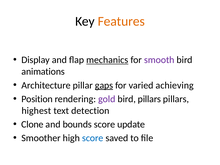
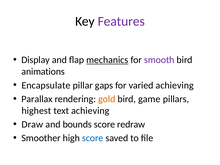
Features colour: orange -> purple (121, 21)
Architecture: Architecture -> Encapsulate (46, 85)
gaps underline: present -> none (104, 85)
Position: Position -> Parallax (37, 99)
gold colour: purple -> orange (107, 99)
bird pillars: pillars -> game (149, 99)
text detection: detection -> achieving (90, 111)
Clone: Clone -> Draw (32, 124)
update: update -> redraw (131, 124)
